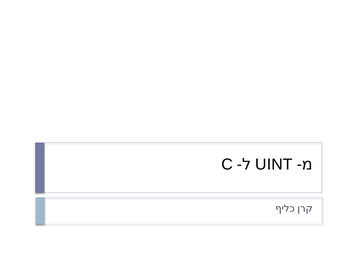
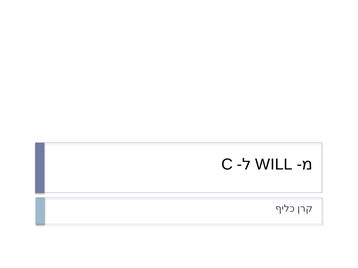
UINT: UINT -> WILL (274, 165)
